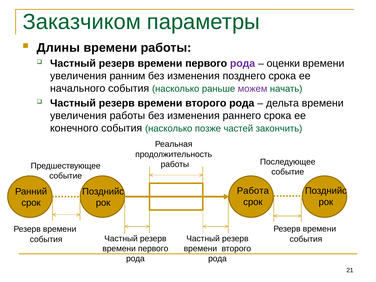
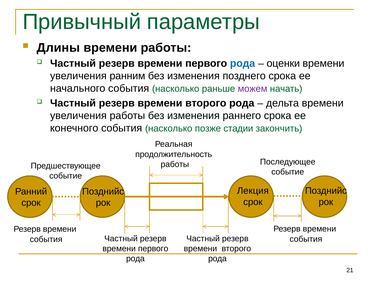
Заказчиком: Заказчиком -> Привычный (82, 22)
рода colour: purple -> blue (243, 63)
частей: частей -> стадии (238, 128)
Работа: Работа -> Лекция (253, 191)
